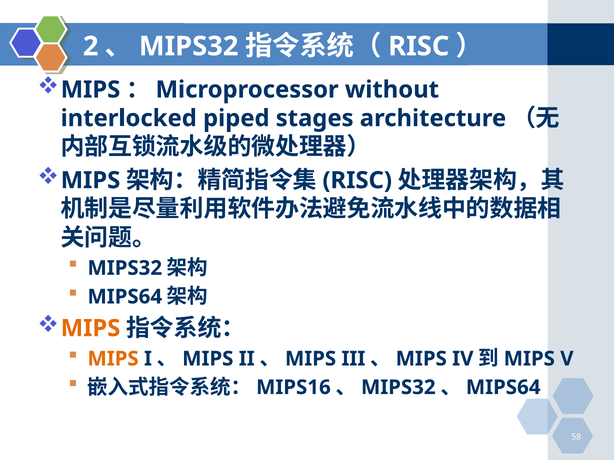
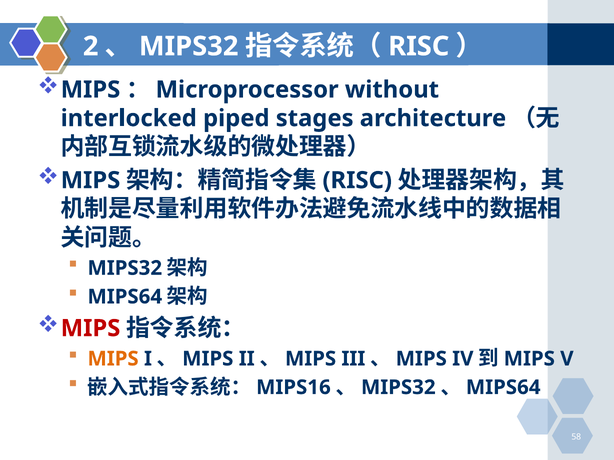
MIPS colour: orange -> red (90, 329)
